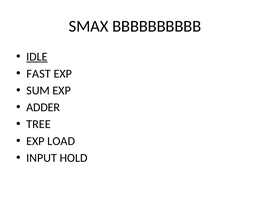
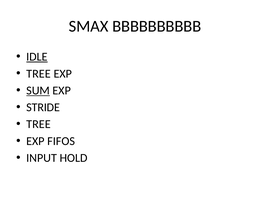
FAST: FAST -> TREE (39, 73)
SUM underline: none -> present (38, 90)
ADDER: ADDER -> STRIDE (43, 107)
LOAD: LOAD -> FIFOS (61, 141)
